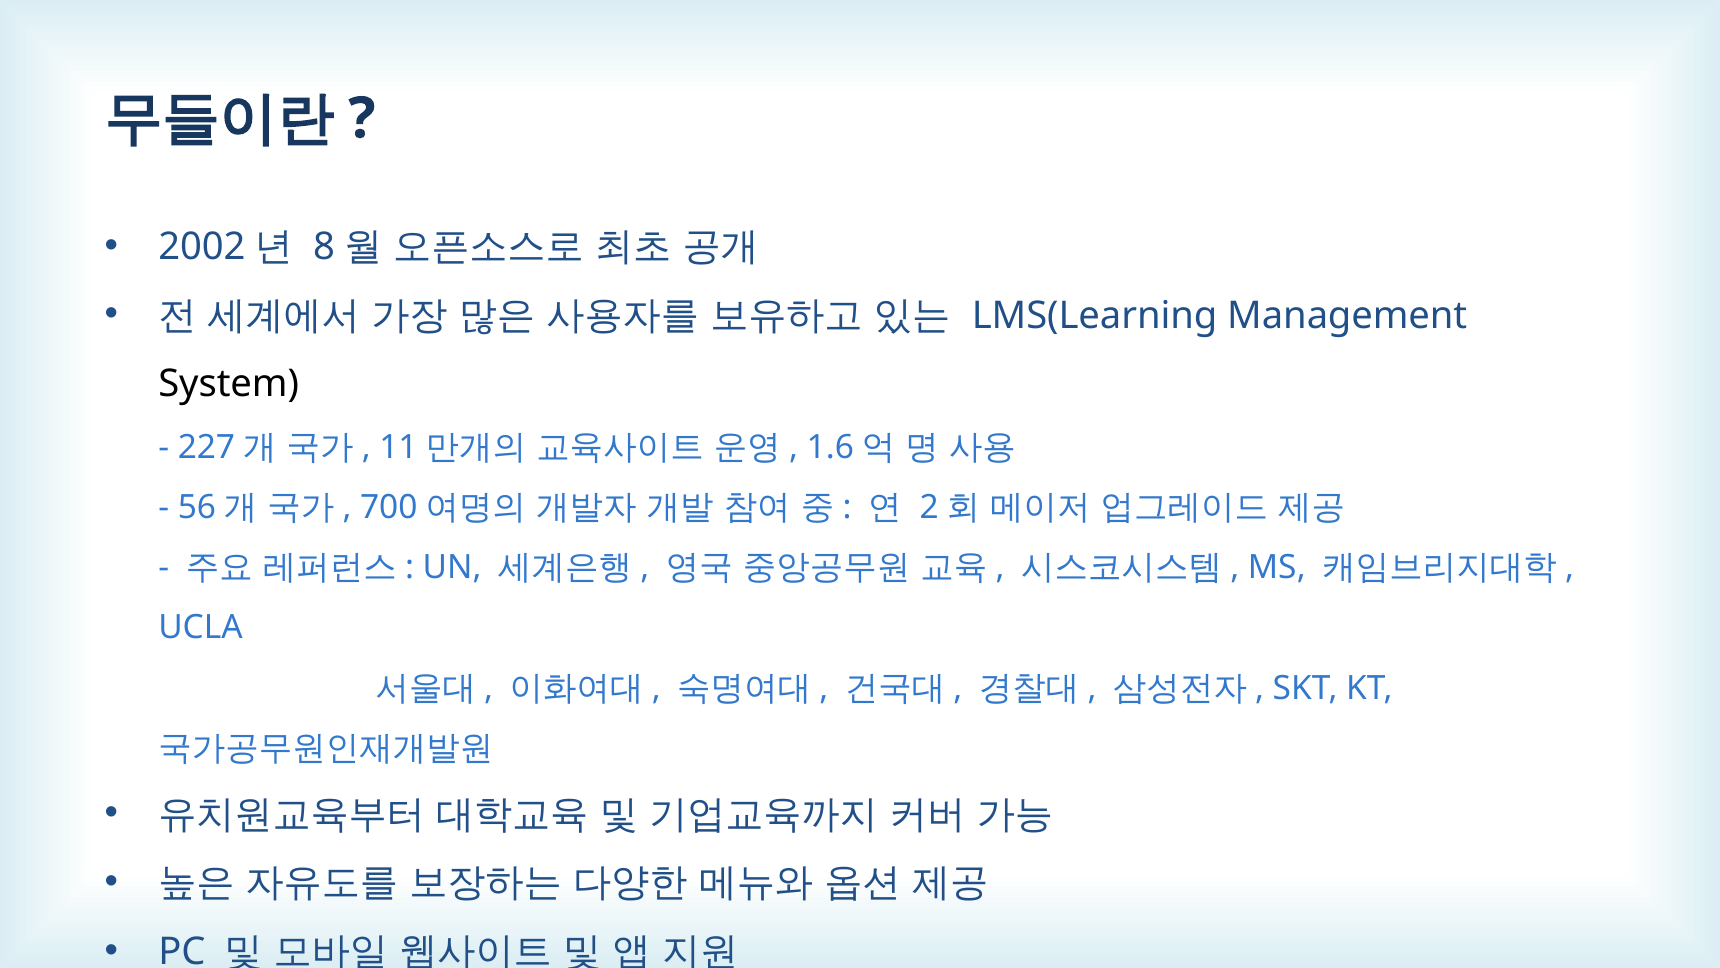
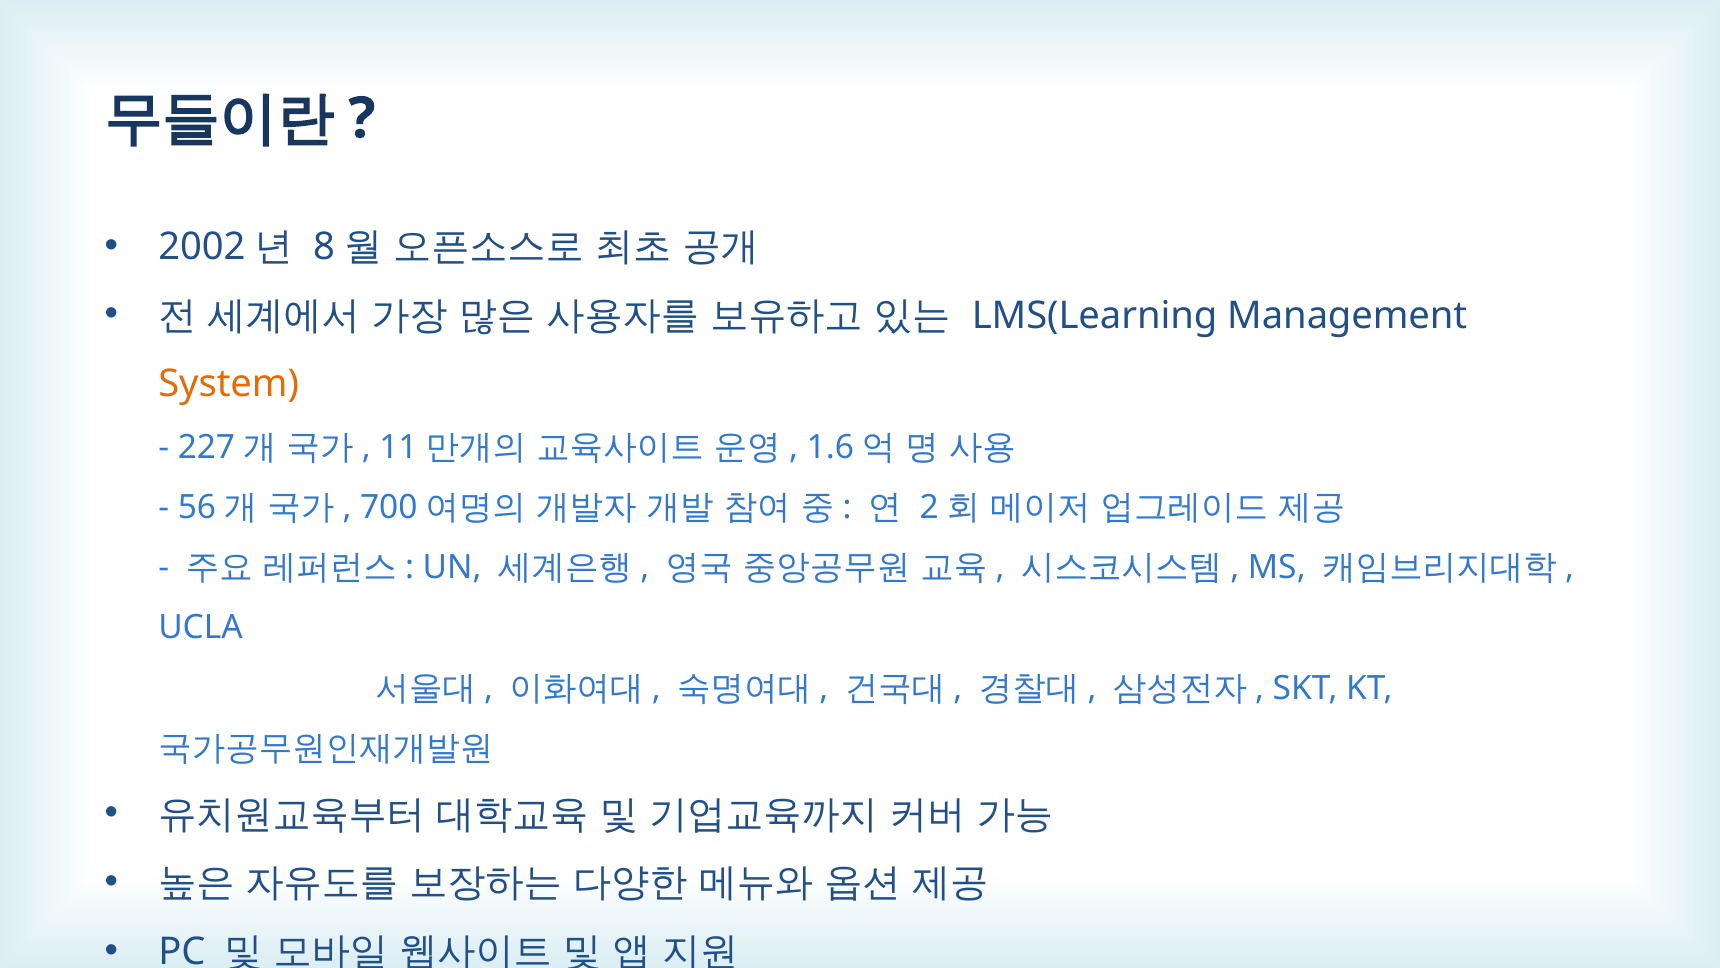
System colour: black -> orange (229, 384)
